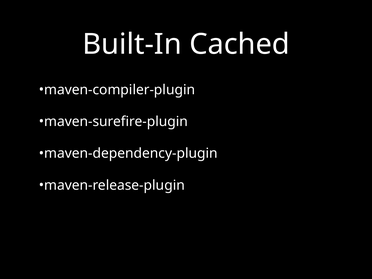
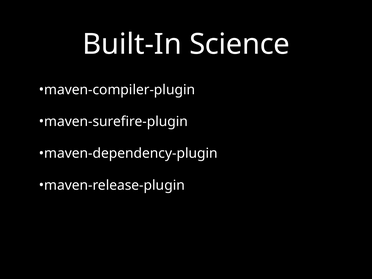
Cached: Cached -> Science (240, 44)
